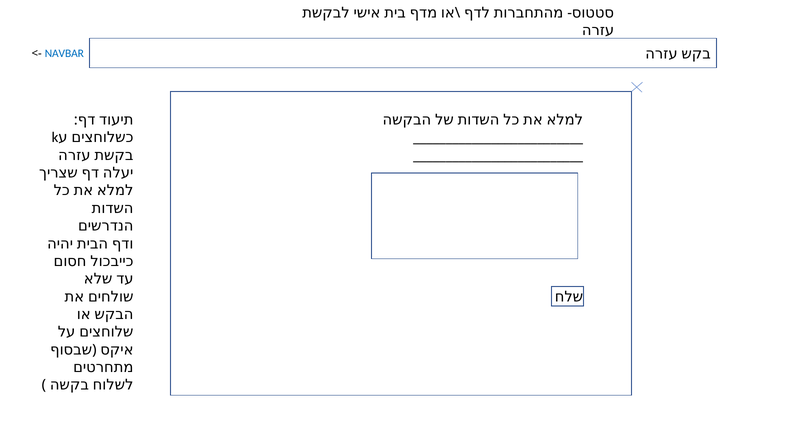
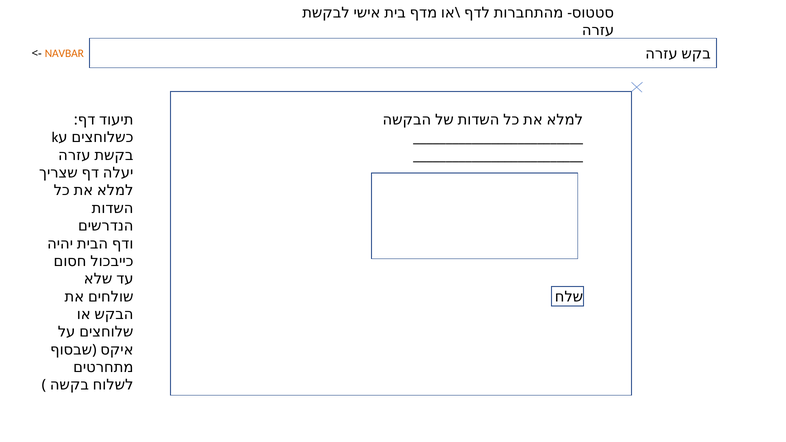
NAVBAR colour: blue -> orange (64, 54)
